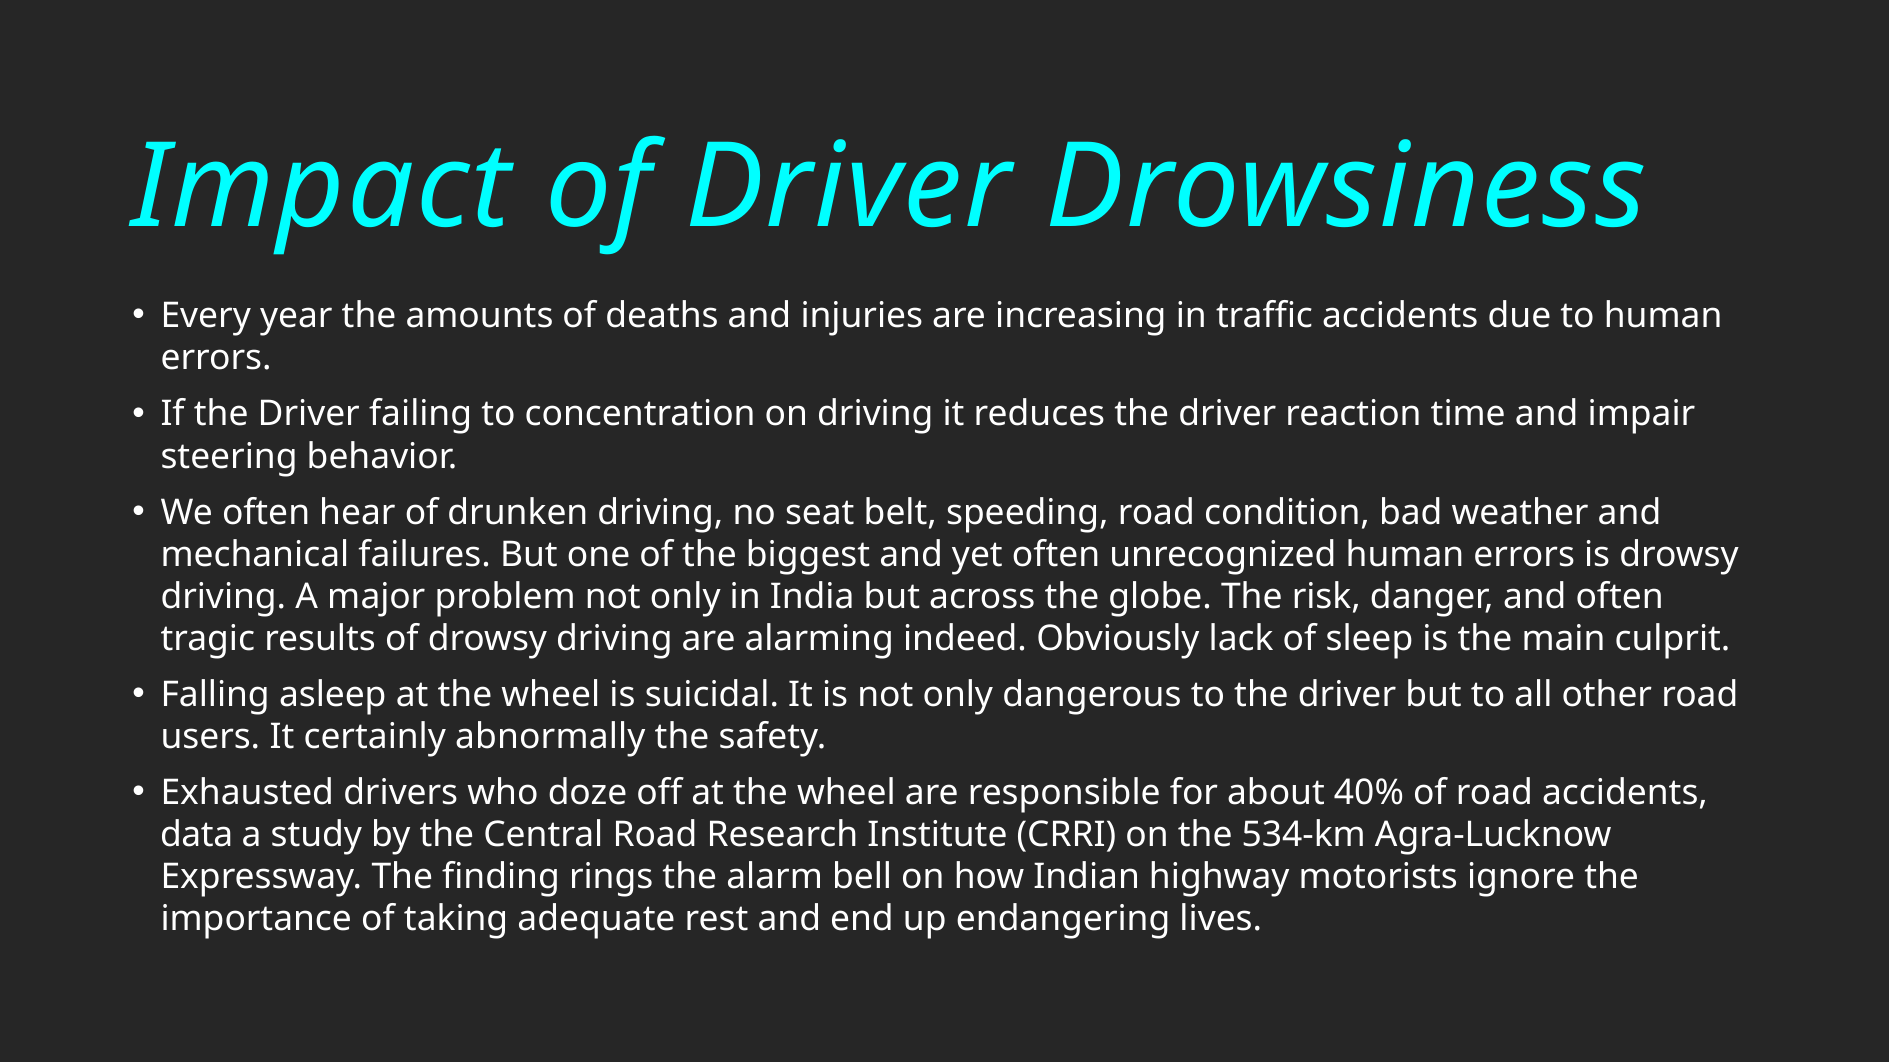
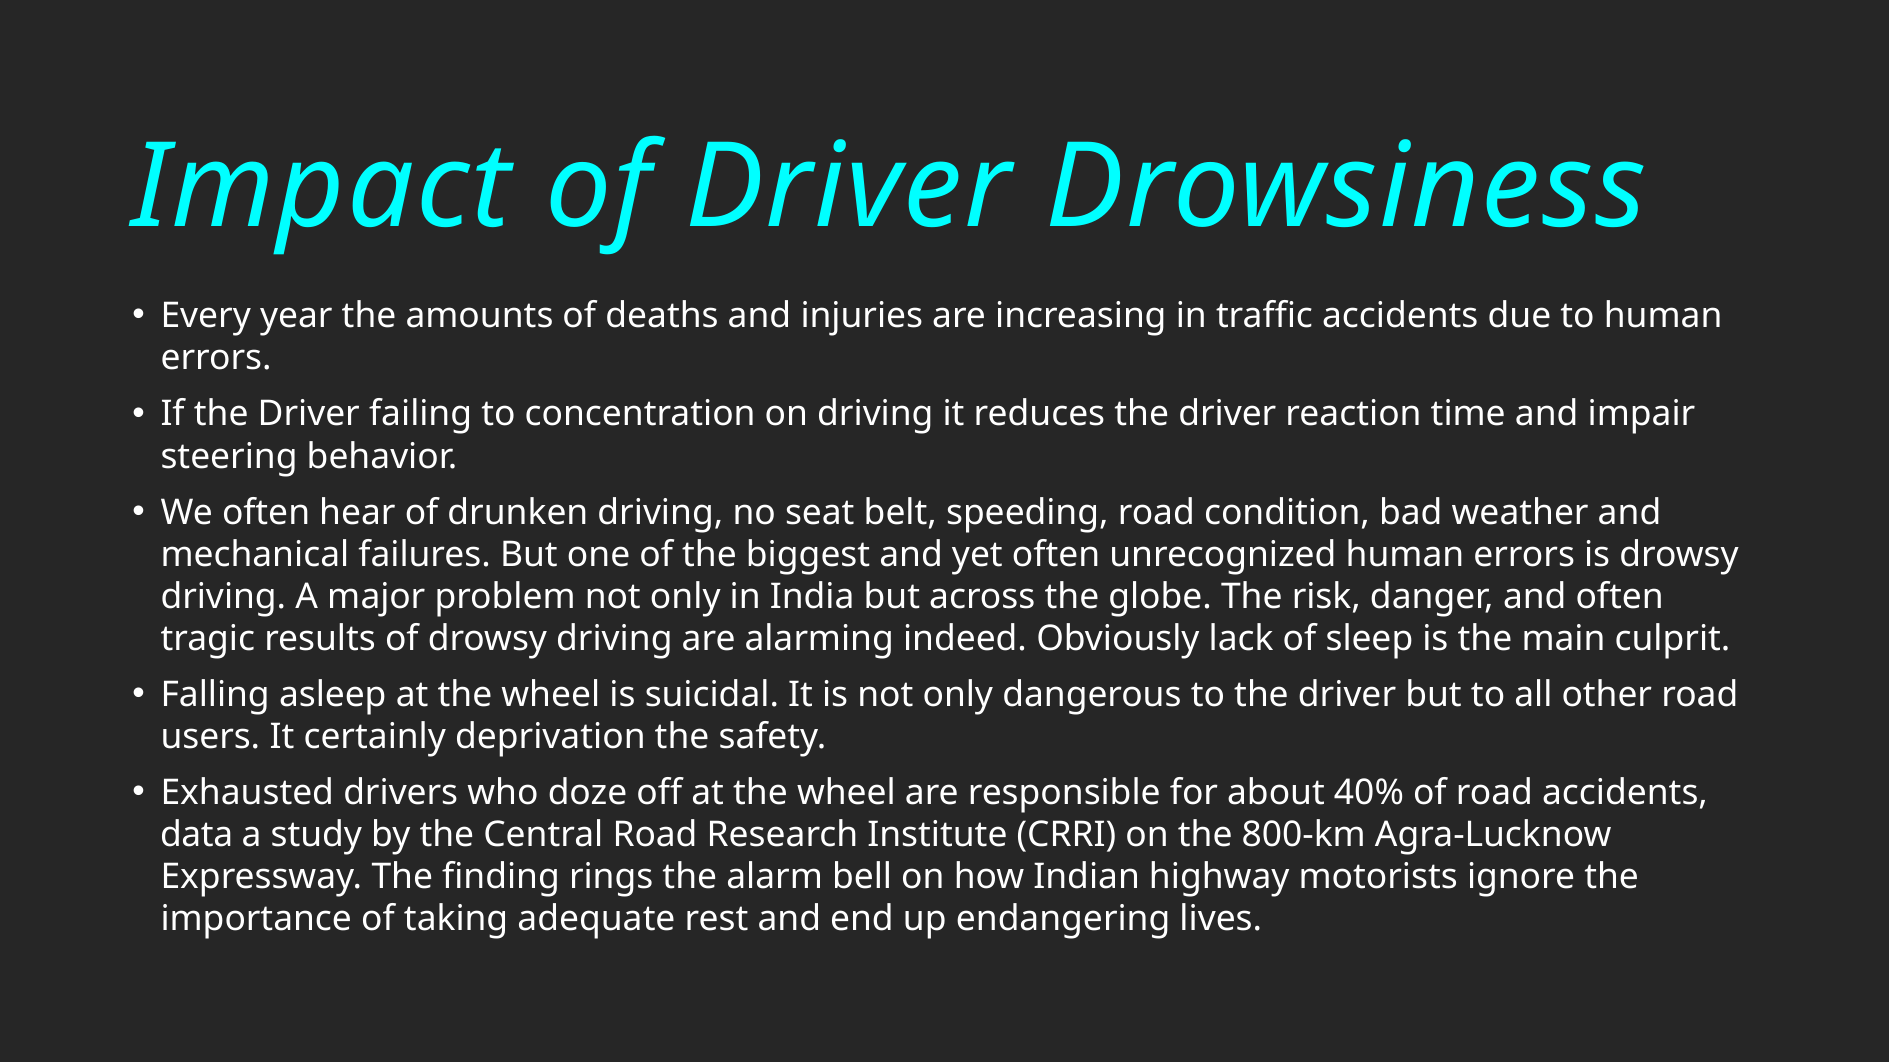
abnormally: abnormally -> deprivation (550, 737)
534-km: 534-km -> 800-km (1304, 835)
